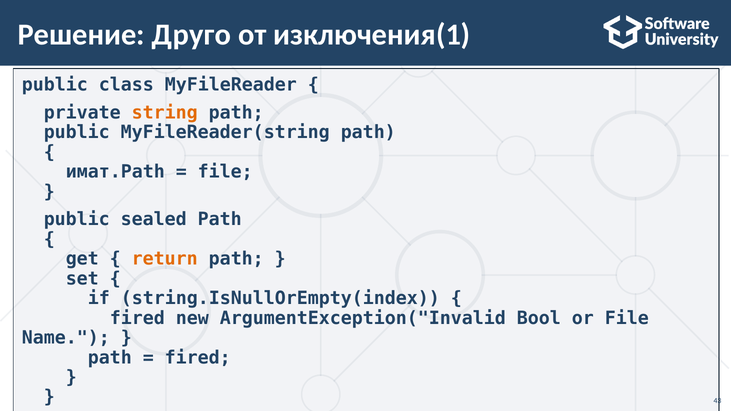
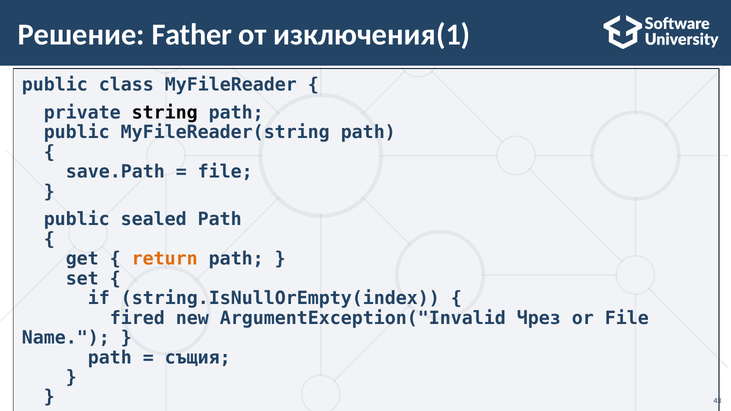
Друго: Друго -> Father (192, 35)
string colour: orange -> black (165, 113)
имат.Path: имат.Path -> save.Path (115, 172)
Bool: Bool -> Чрез (539, 318)
fired: fired -> същия (198, 358)
